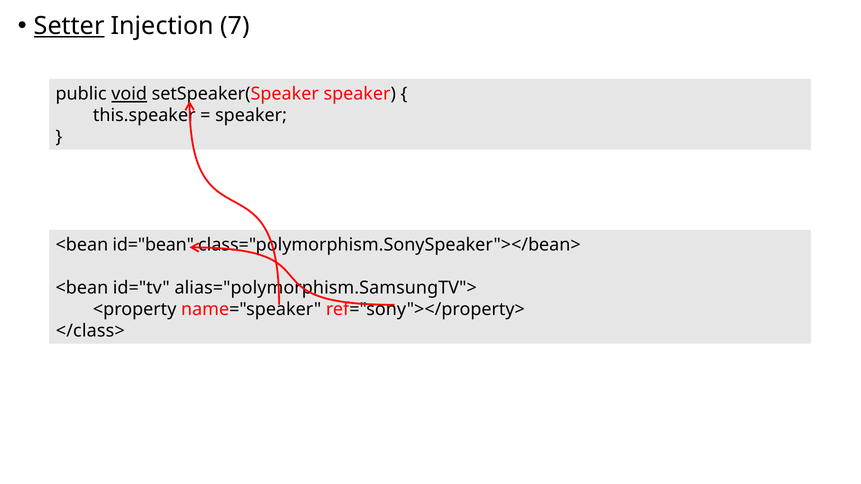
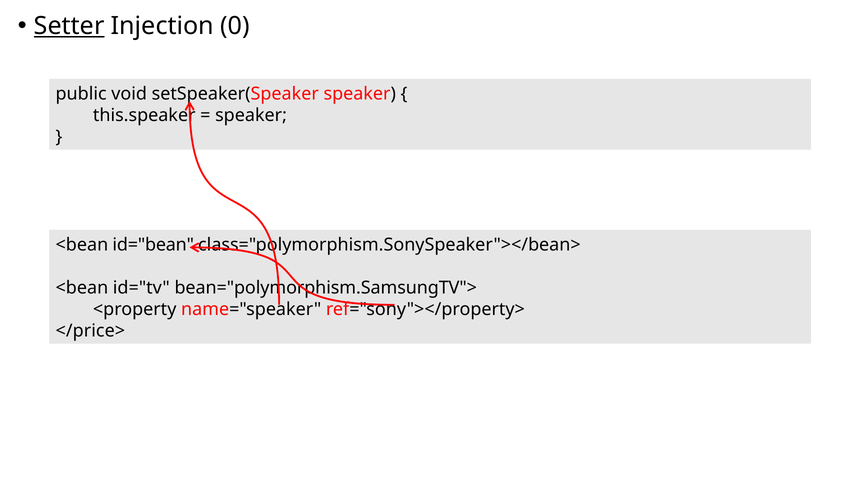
7: 7 -> 0 (235, 26)
void underline: present -> none (129, 94)
alias="polymorphism.SamsungTV">: alias="polymorphism.SamsungTV"> -> bean="polymorphism.SamsungTV"> (326, 288)
</class>: </class> -> </price> (90, 331)
